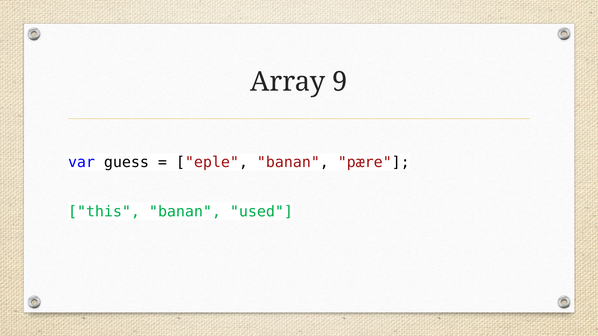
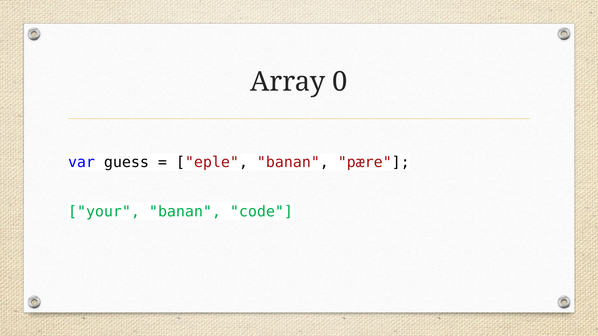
9: 9 -> 0 (340, 82)
this: this -> your (104, 212)
used: used -> code (261, 212)
